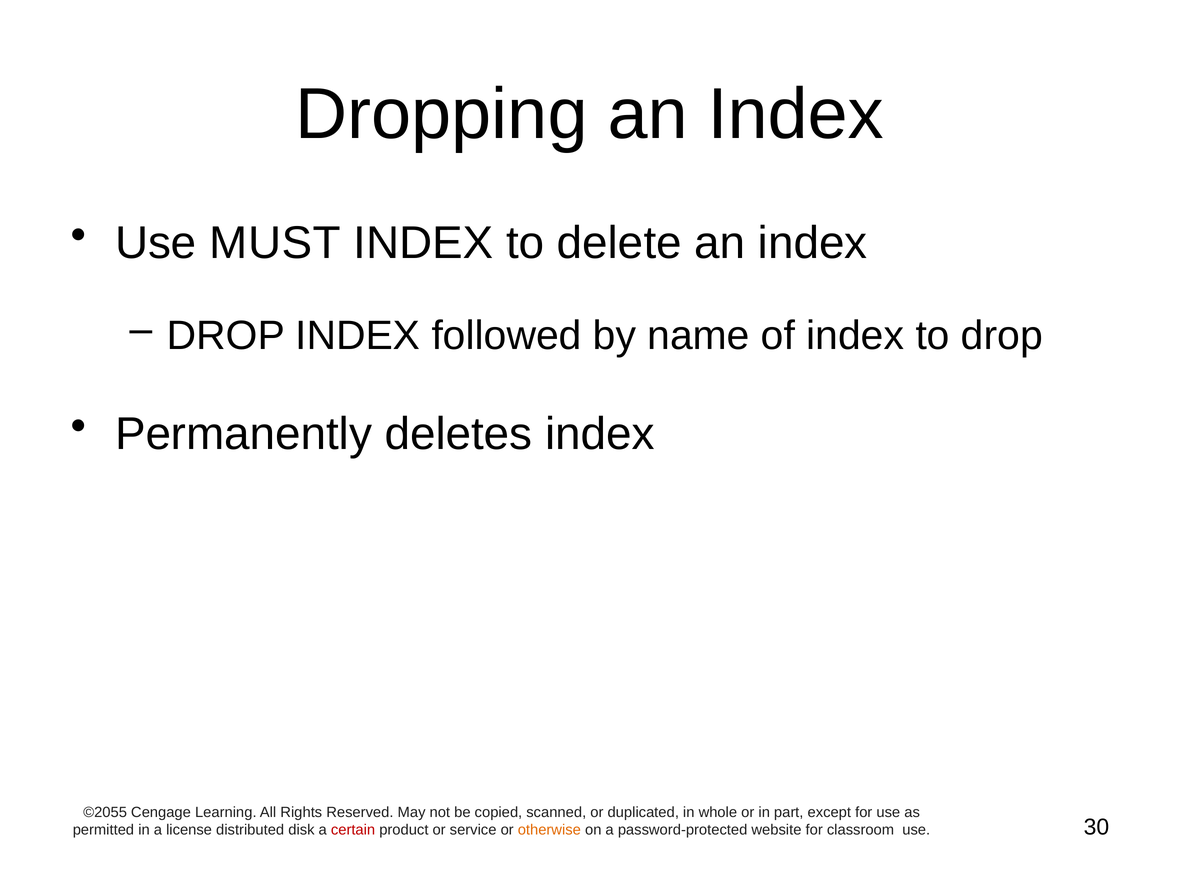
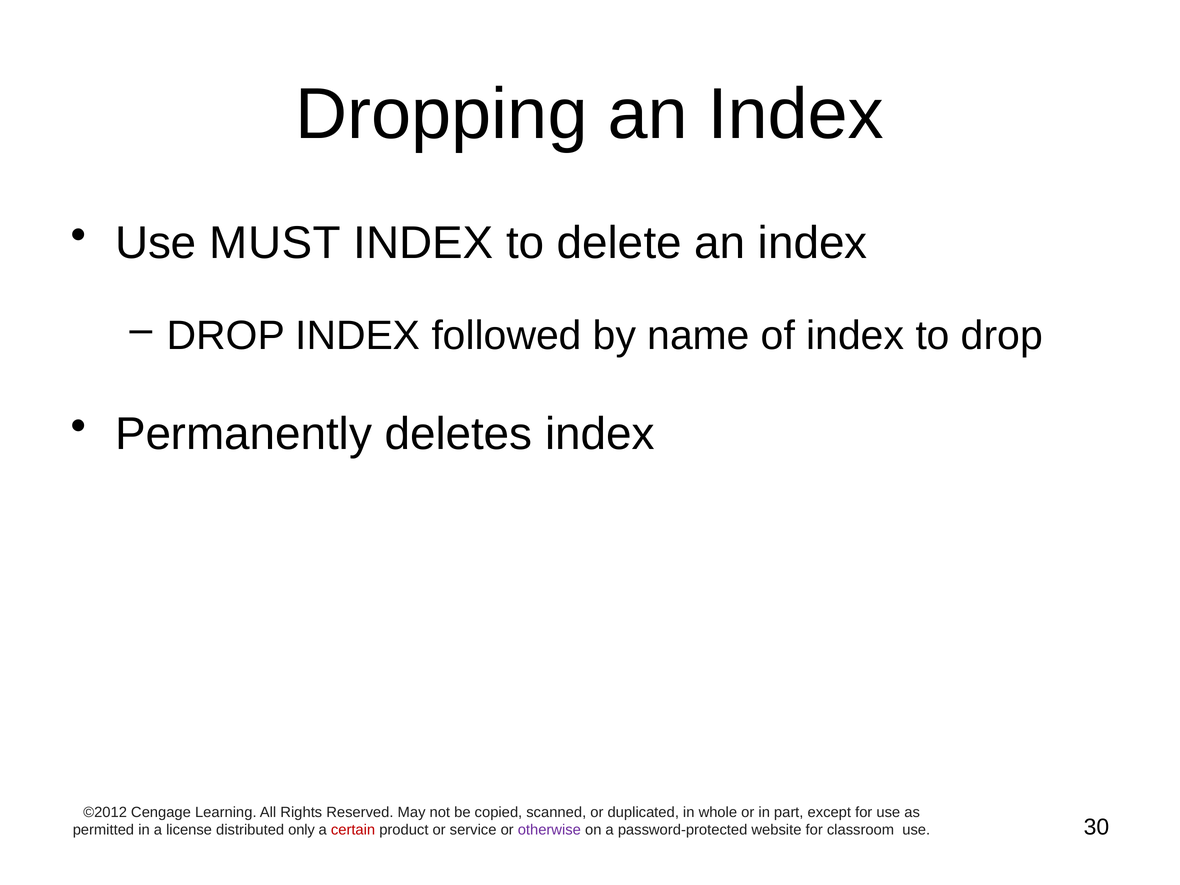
©2055: ©2055 -> ©2012 (105, 812)
disk: disk -> only (302, 830)
otherwise colour: orange -> purple (549, 830)
